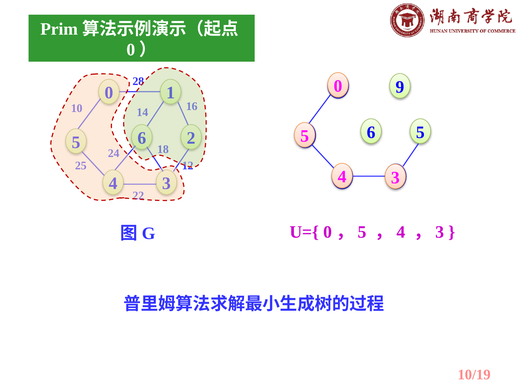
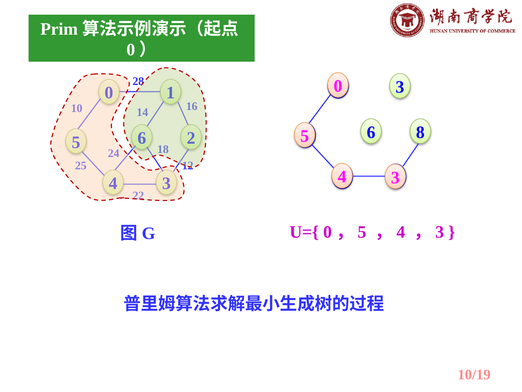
9: 9 -> 3 (400, 87)
6 5: 5 -> 8 (420, 132)
